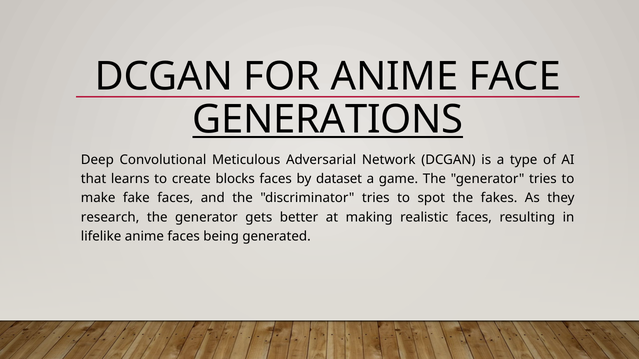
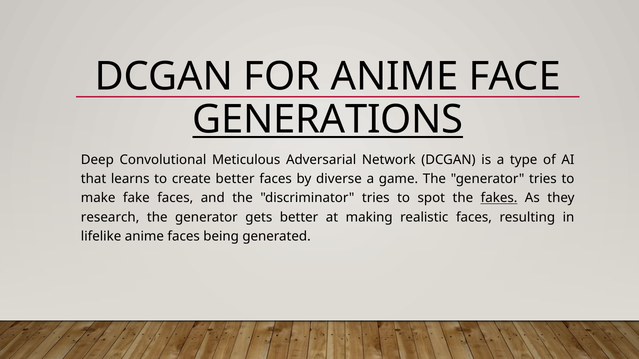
create blocks: blocks -> better (235, 179)
dataset: dataset -> diverse (339, 179)
fakes underline: none -> present (499, 198)
